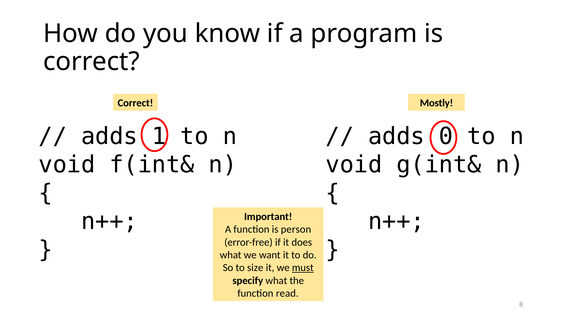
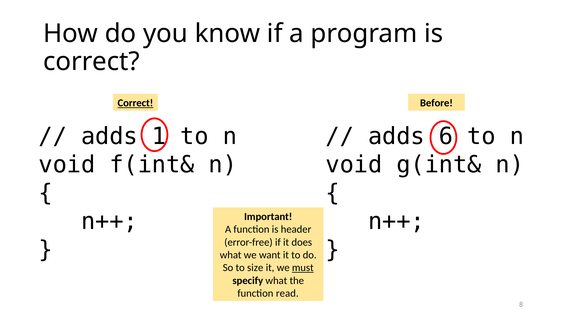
Correct underline: none -> present (135, 103)
Mostly: Mostly -> Before (436, 103)
0: 0 -> 6 (446, 136)
person: person -> header (296, 229)
